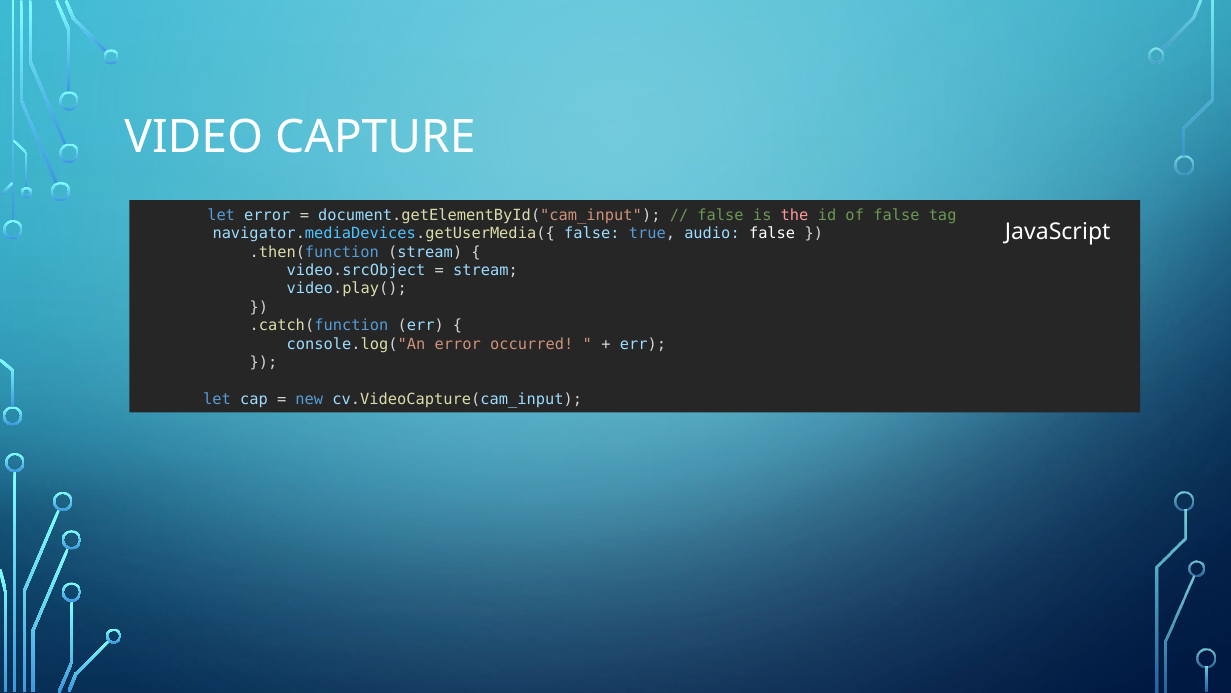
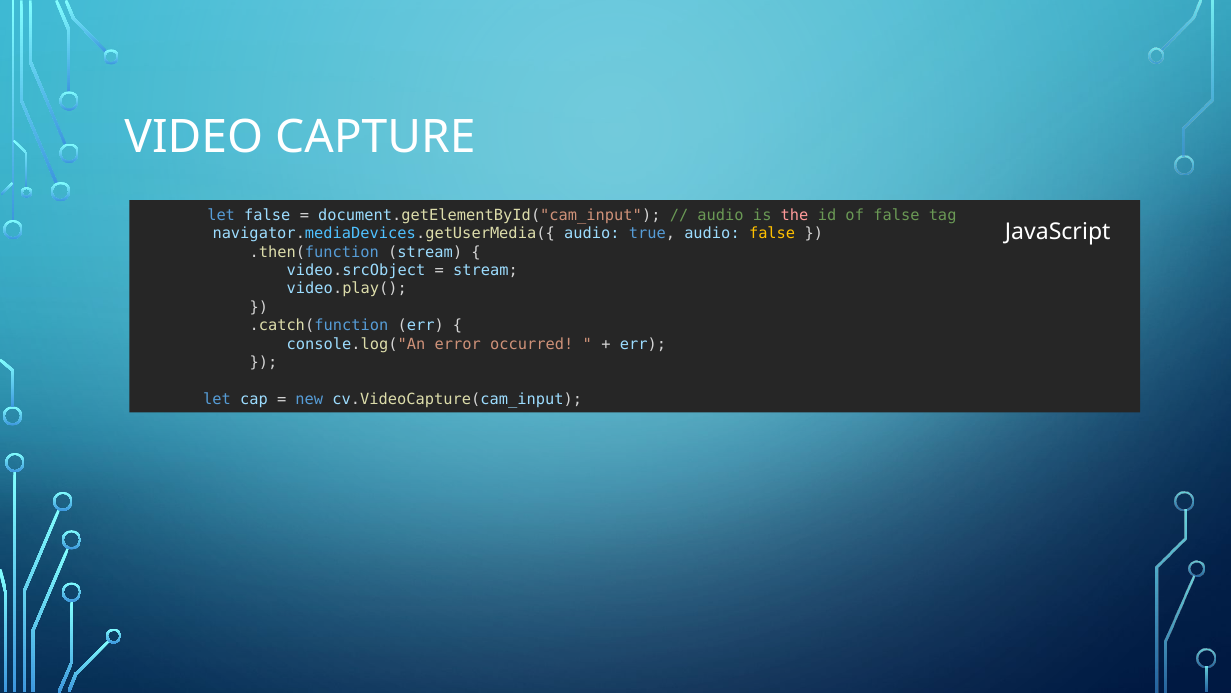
let error: error -> false (267, 215)
false: false -> audio (721, 215)
navigator.mediaDevices.getUserMedia({ false: false -> audio (592, 233)
false colour: white -> yellow (772, 233)
